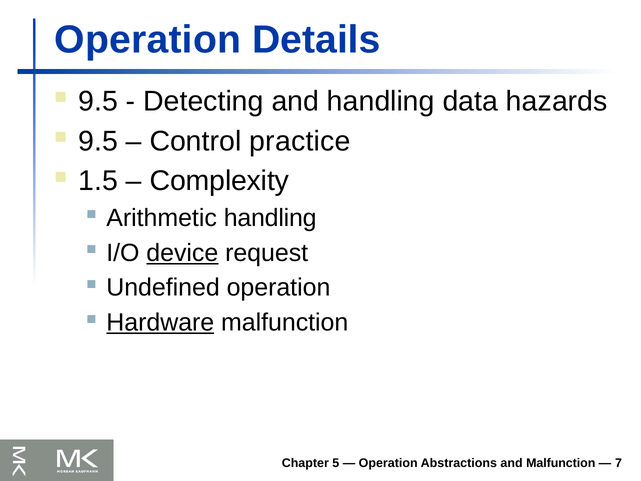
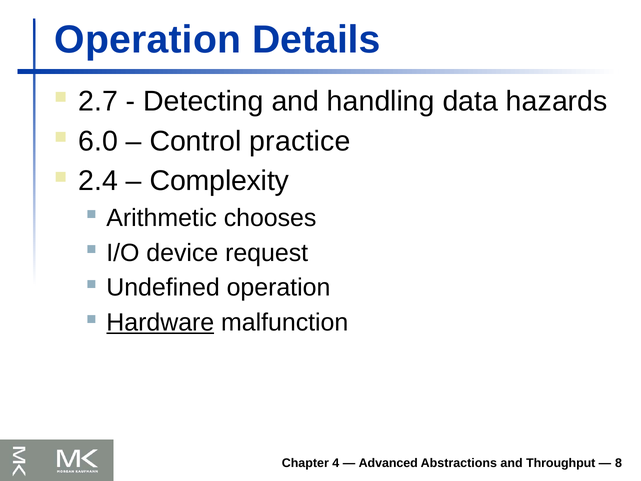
9.5: 9.5 -> 2.7 (98, 101)
9.5: 9.5 -> 6.0 (98, 141)
1.5: 1.5 -> 2.4 (98, 181)
Arithmetic handling: handling -> chooses (270, 218)
device underline: present -> none (182, 253)
5: 5 -> 4 (336, 463)
Operation: Operation -> Advanced (388, 463)
and Malfunction: Malfunction -> Throughput (561, 463)
7: 7 -> 8 (619, 463)
